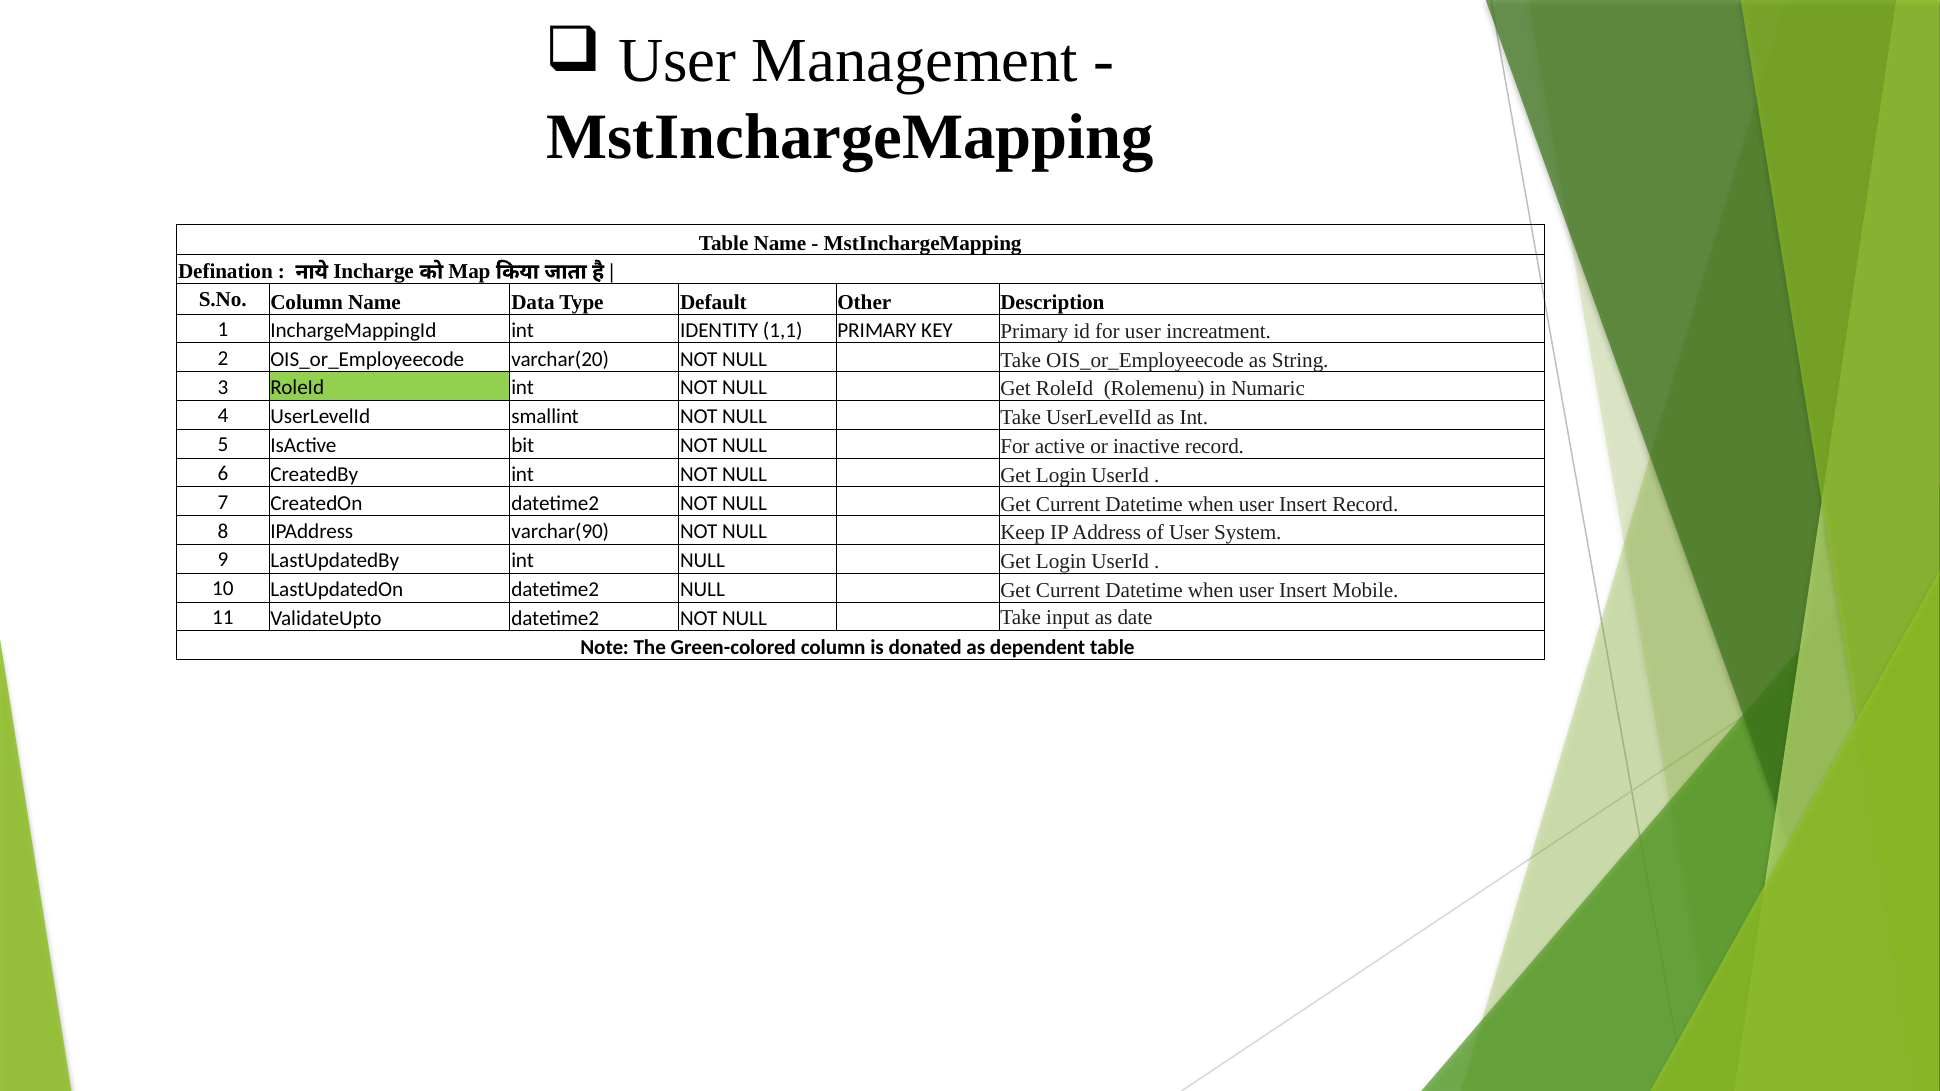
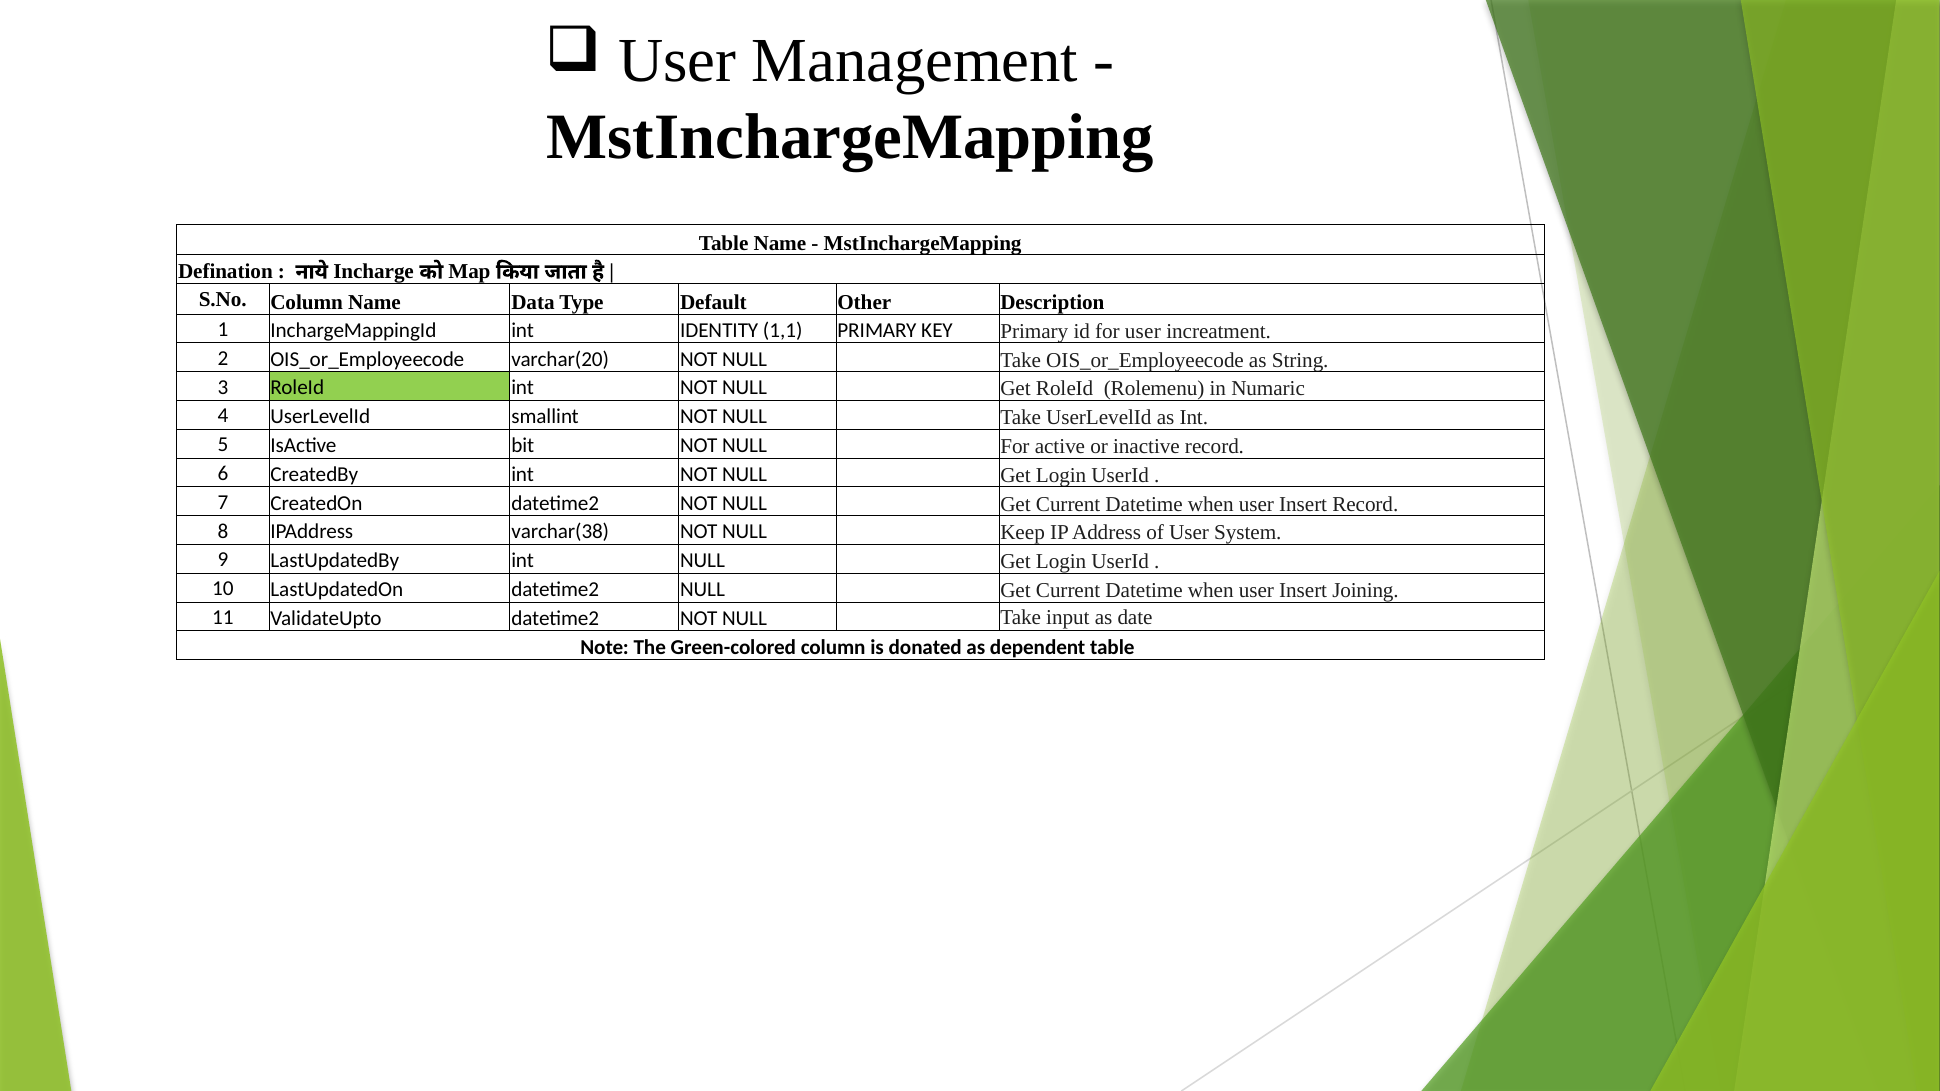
varchar(90: varchar(90 -> varchar(38 (560, 532)
Mobile: Mobile -> Joining (1366, 591)
